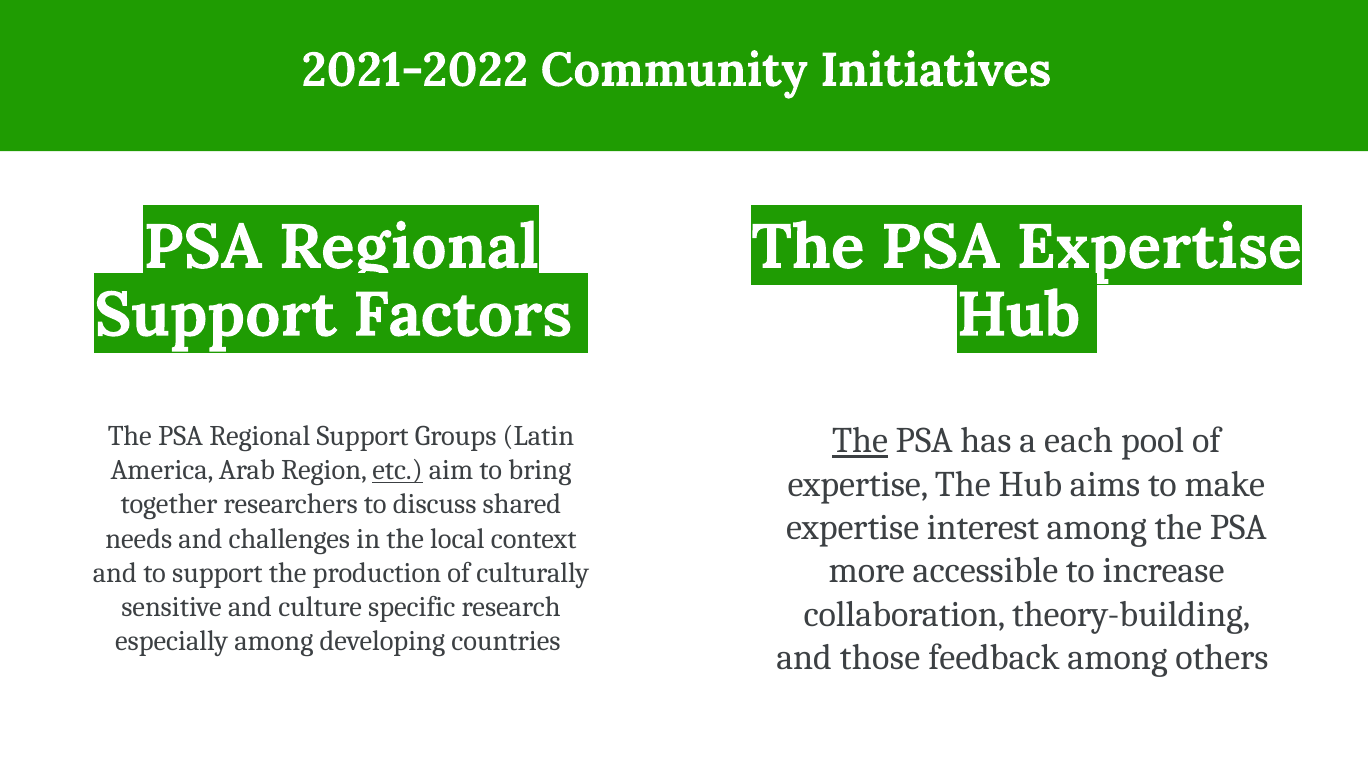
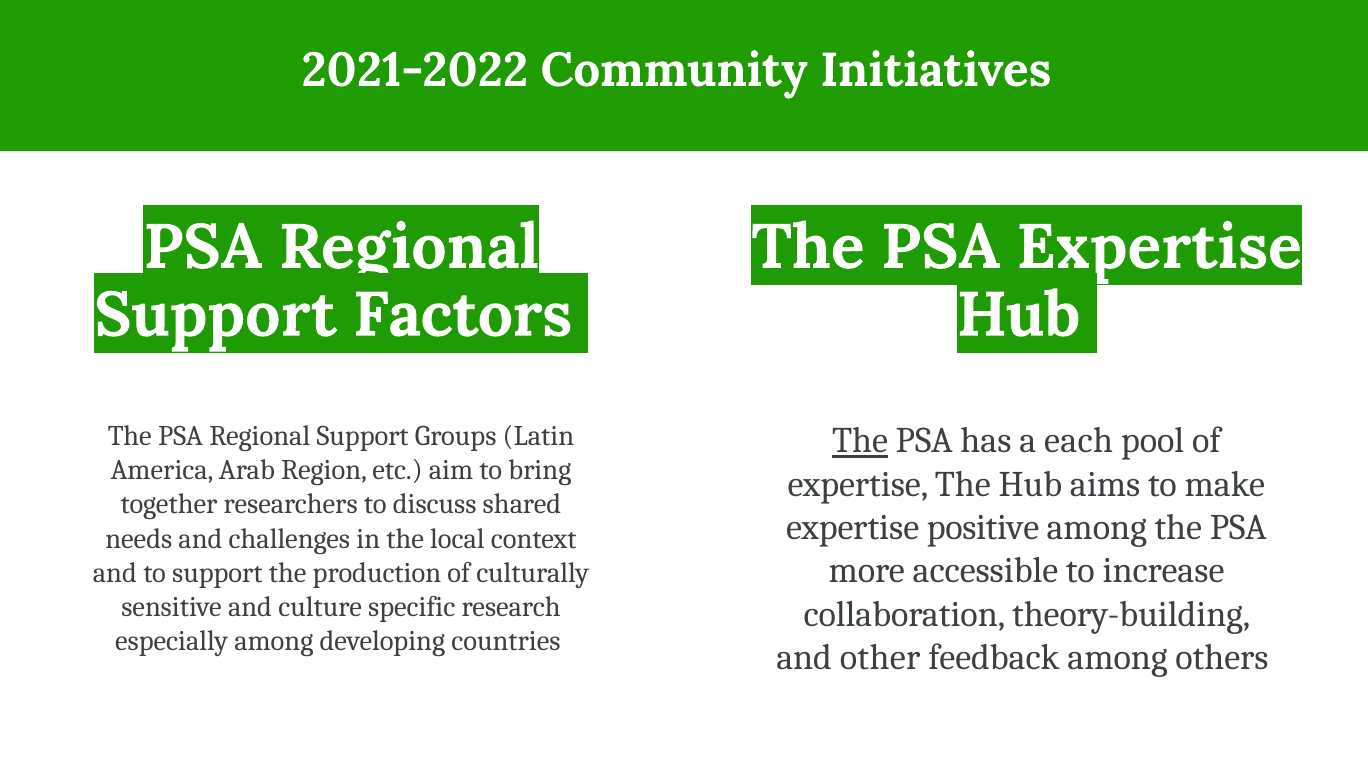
etc underline: present -> none (397, 470)
interest: interest -> positive (983, 527)
those: those -> other (880, 657)
